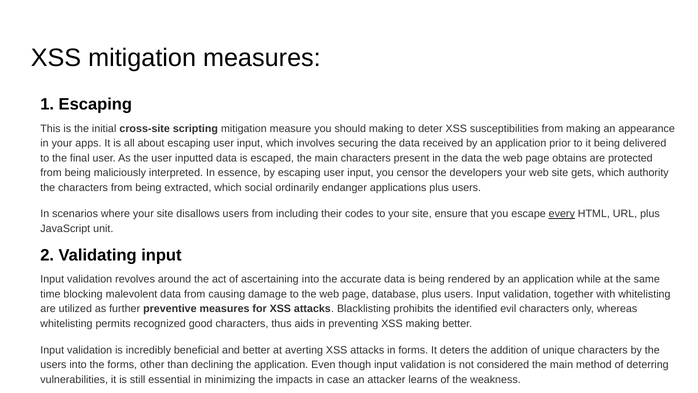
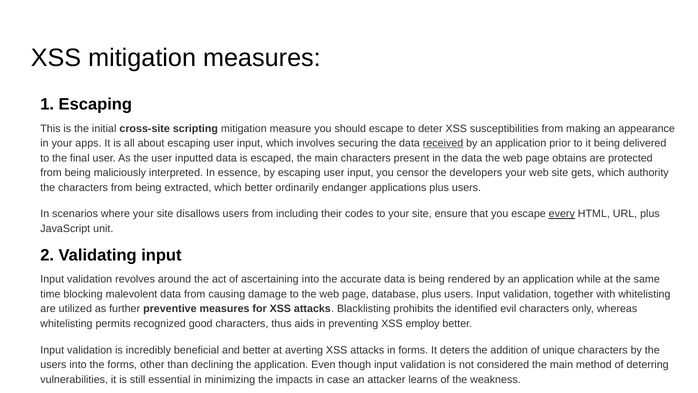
should making: making -> escape (386, 128)
received underline: none -> present (443, 143)
which social: social -> better (259, 187)
XSS making: making -> employ (423, 323)
